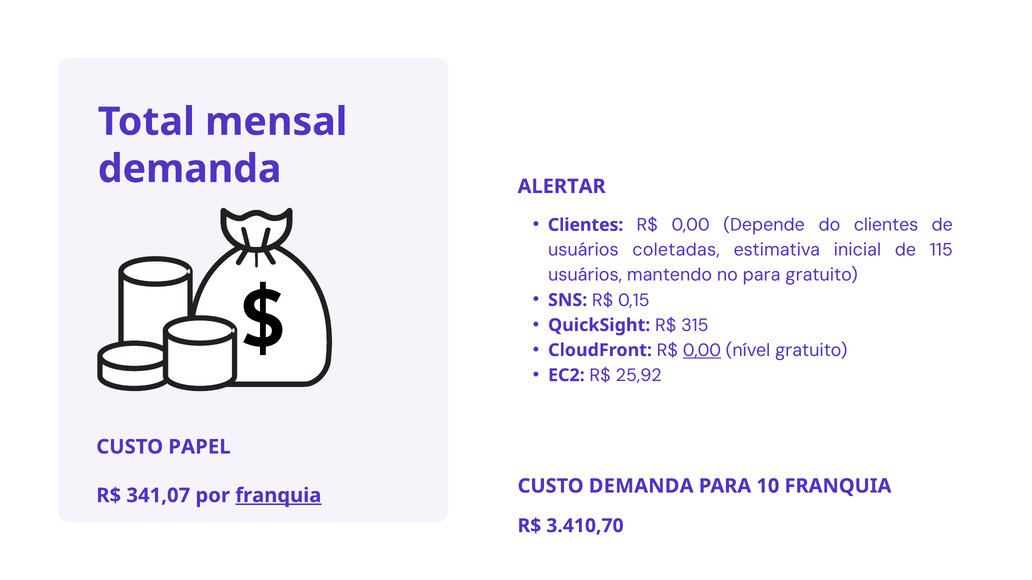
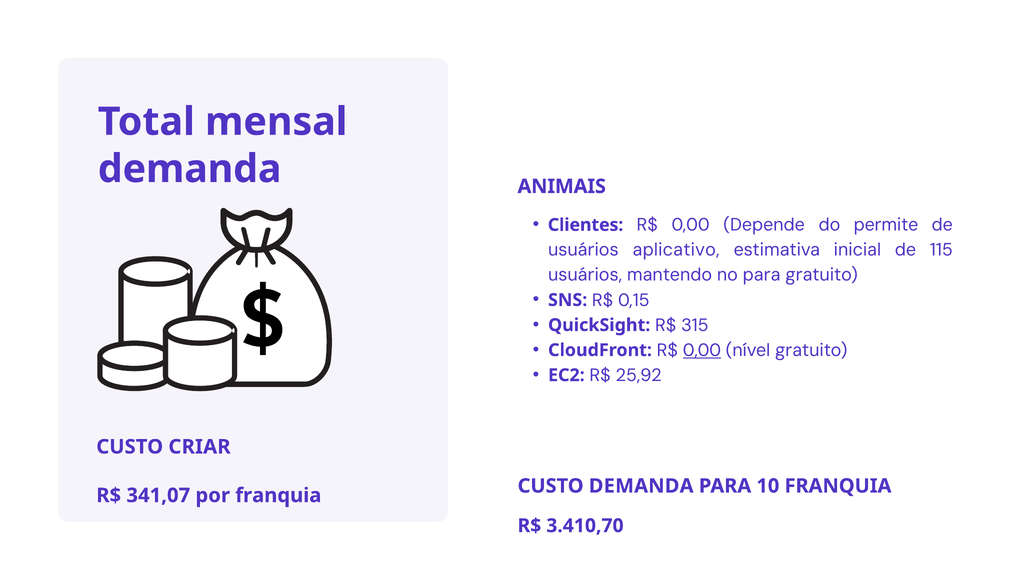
ALERTAR: ALERTAR -> ANIMAIS (562, 187)
do clientes: clientes -> permite (886, 225)
coletadas: coletadas -> aplicativo (676, 250)
PAPEL: PAPEL -> CRIAR (199, 447)
franquia underline: present -> none (278, 496)
